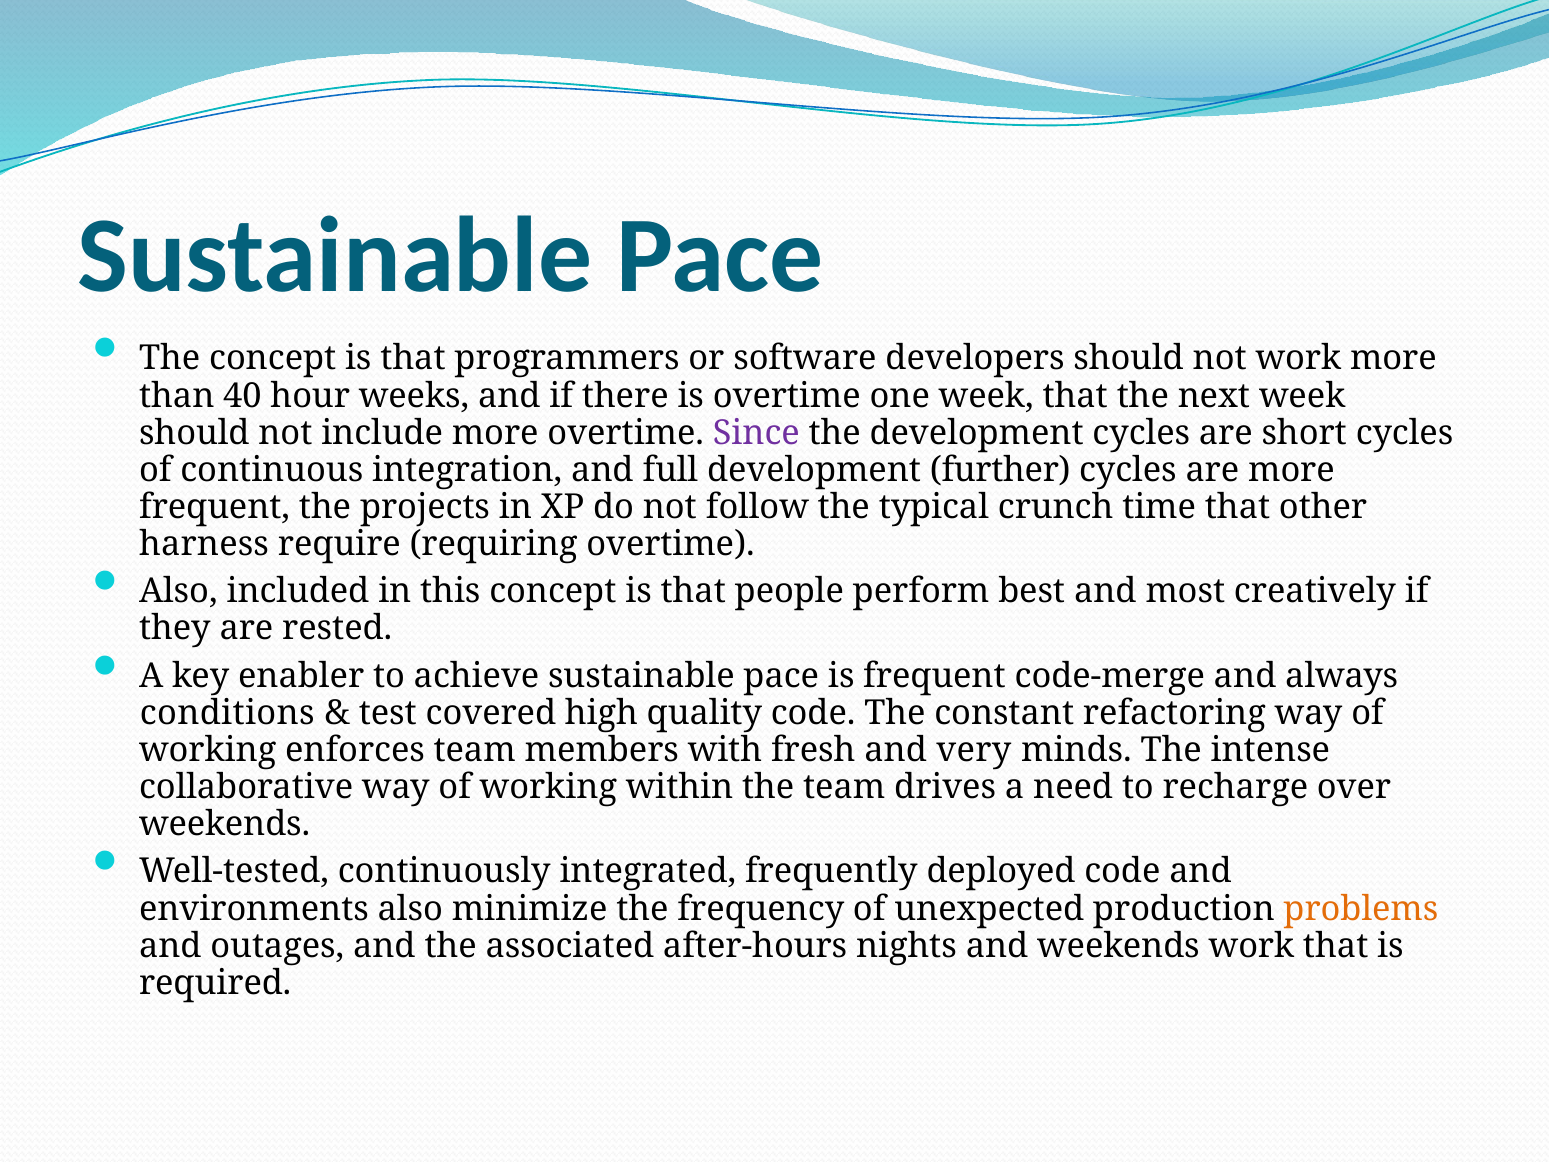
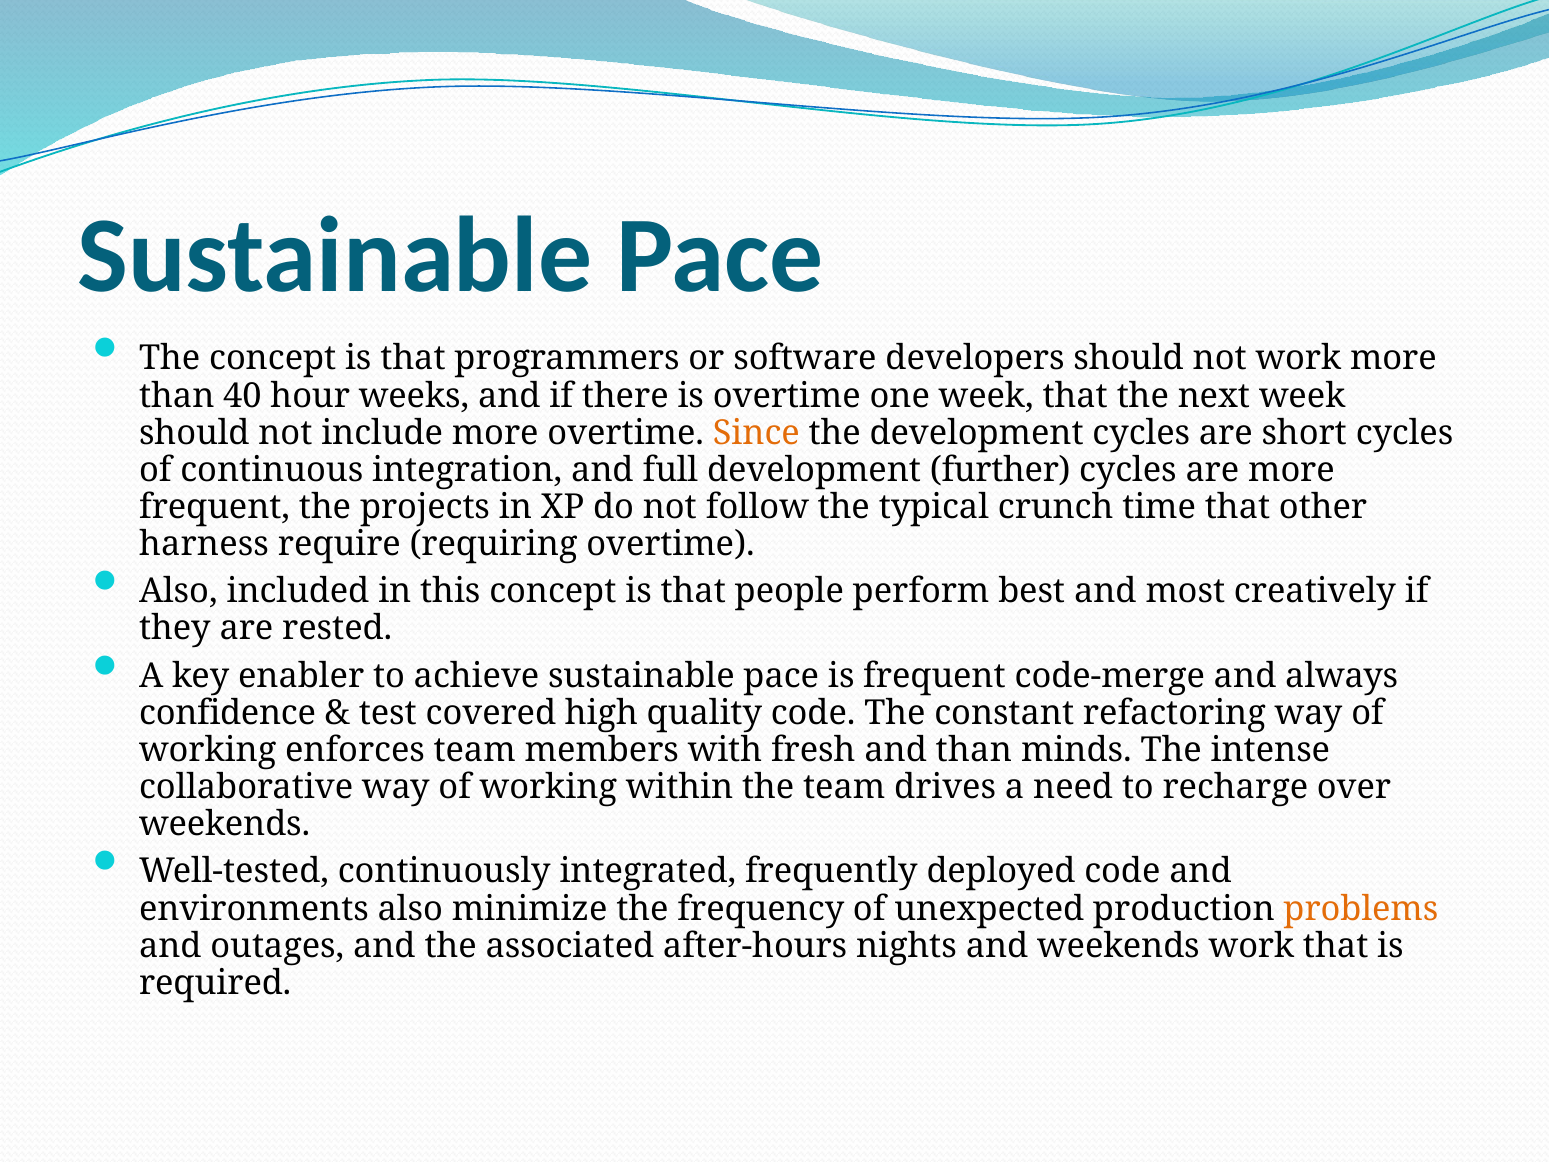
Since colour: purple -> orange (756, 433)
conditions: conditions -> confidence (228, 713)
and very: very -> than (974, 750)
